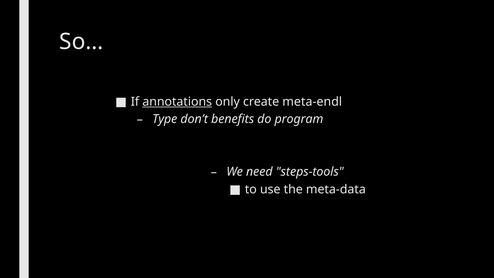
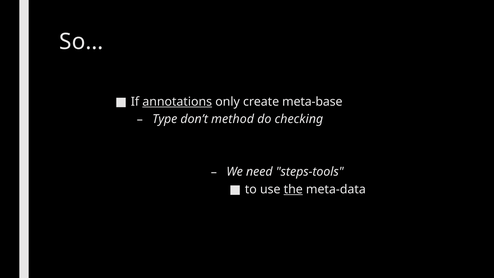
meta-endl: meta-endl -> meta-base (312, 102)
benefits: benefits -> method (233, 119)
program: program -> checking (299, 119)
the underline: none -> present (293, 189)
